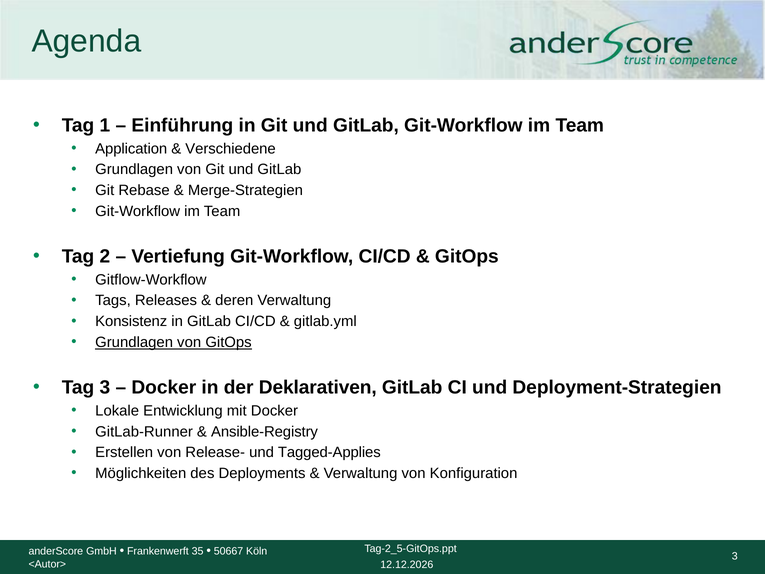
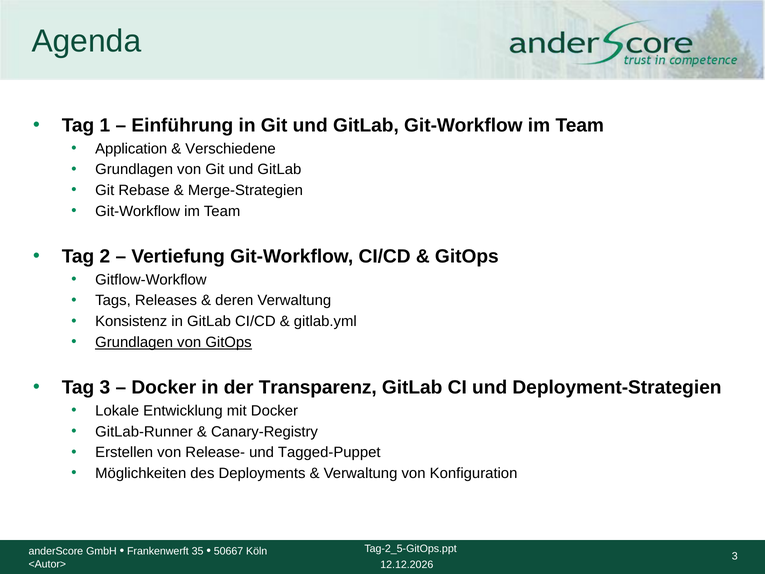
Deklarativen: Deklarativen -> Transparenz (318, 387)
Ansible-Registry: Ansible-Registry -> Canary-Registry (264, 431)
Tagged-Applies: Tagged-Applies -> Tagged-Puppet (329, 452)
